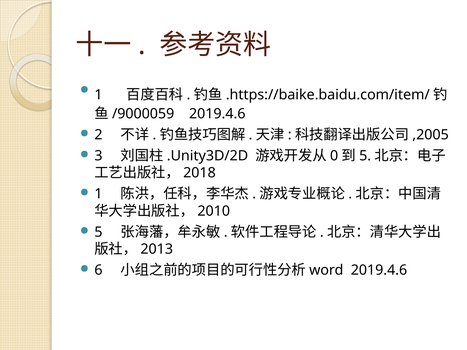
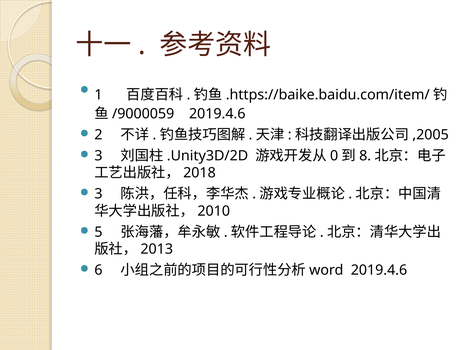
5: 5 -> 8 (365, 156)
1: 1 -> 3 (98, 194)
